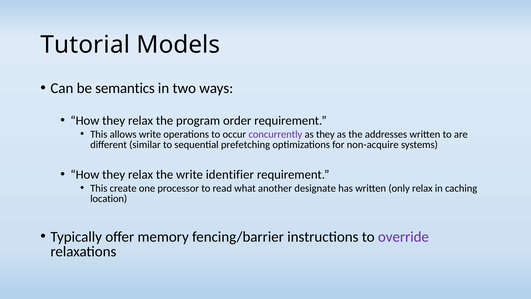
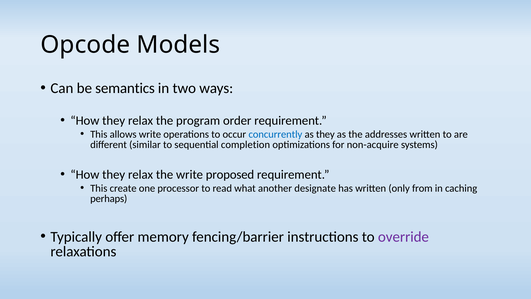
Tutorial: Tutorial -> Opcode (85, 45)
concurrently colour: purple -> blue (275, 134)
prefetching: prefetching -> completion (245, 144)
identifier: identifier -> proposed (230, 174)
only relax: relax -> from (422, 188)
location: location -> perhaps (109, 198)
